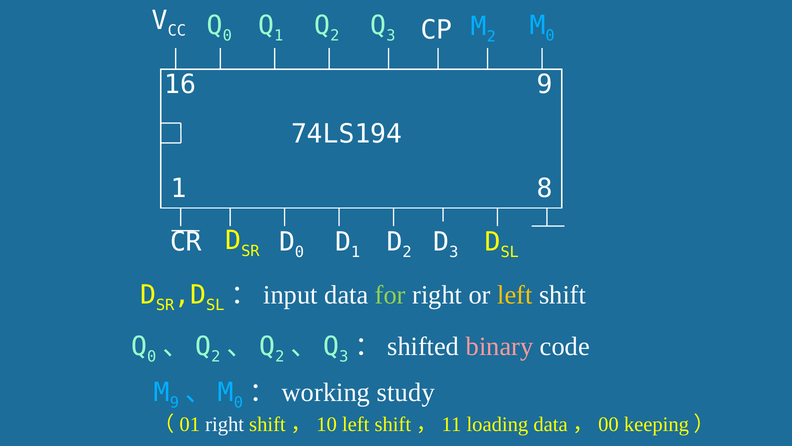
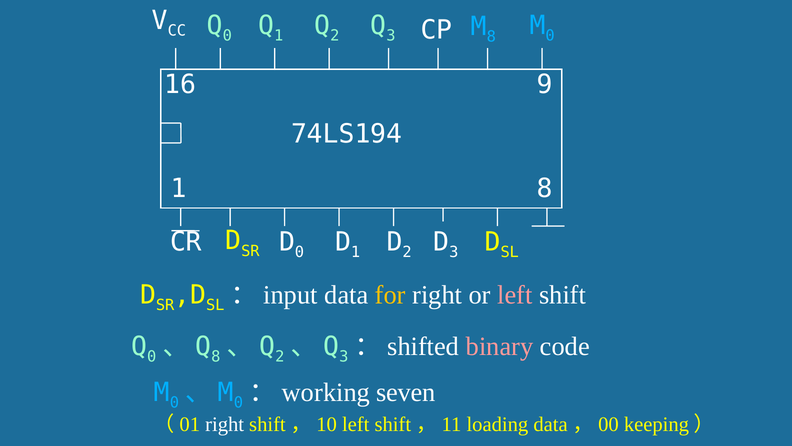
2: 2 -> 8 (491, 37)
for colour: light green -> yellow (390, 295)
left colour: yellow -> pink (515, 295)
2: 2 -> 8 (216, 357)
9: 9 -> 0 (174, 402)
study: study -> seven (406, 392)
